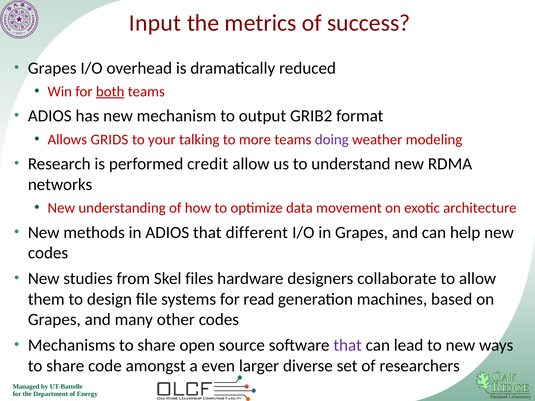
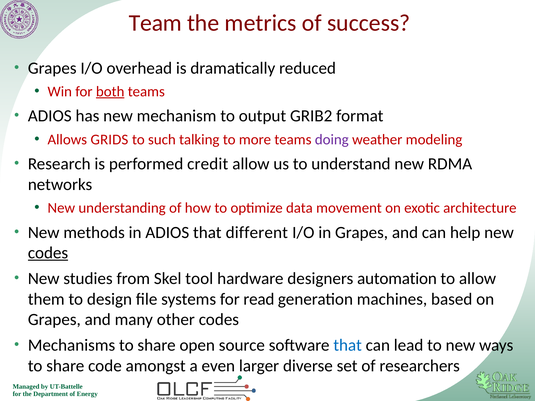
Input: Input -> Team (155, 23)
your: your -> such (162, 140)
codes underline: none -> present (48, 253)
files: files -> tool (199, 279)
collaborate: collaborate -> automation (397, 279)
that colour: purple -> blue (348, 345)
